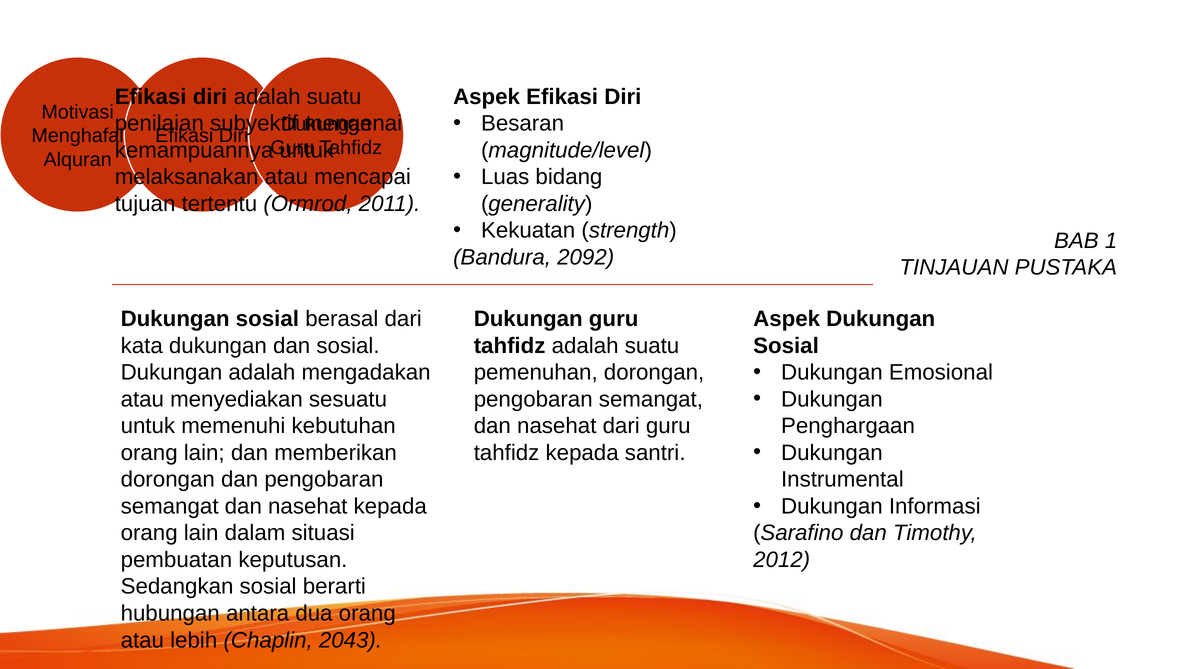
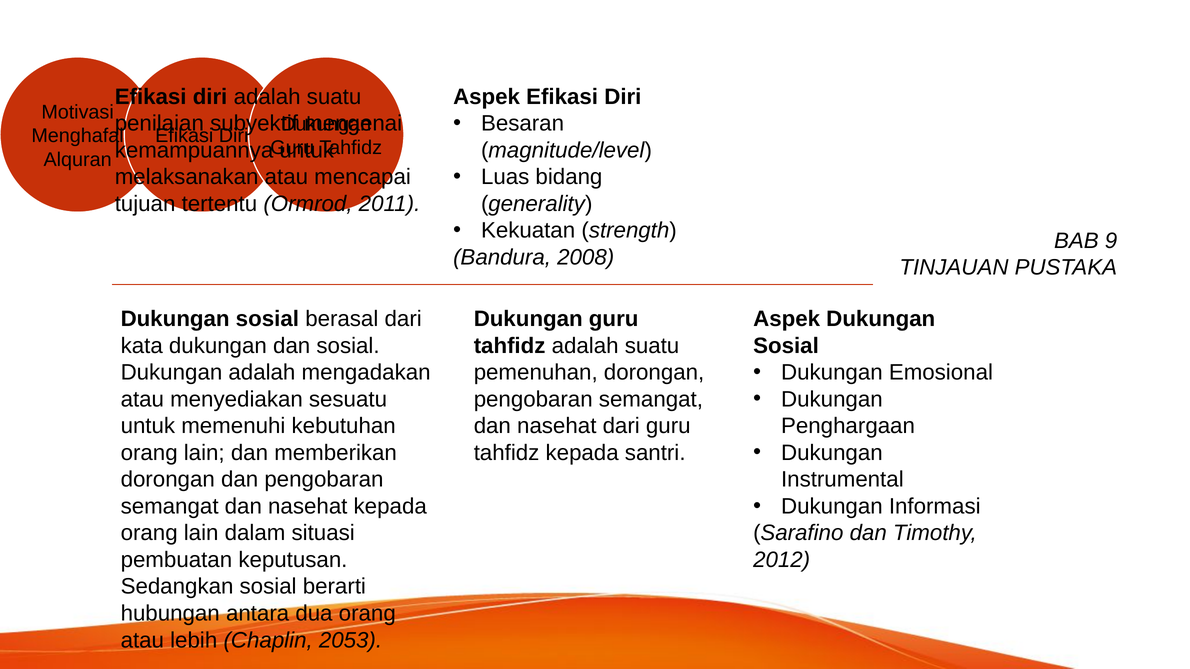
1: 1 -> 9 (1111, 241)
2092: 2092 -> 2008 (586, 257)
2043: 2043 -> 2053 (350, 641)
